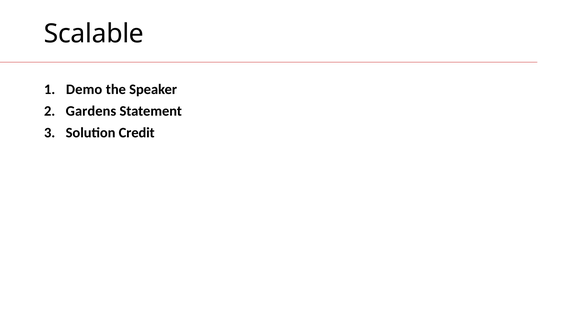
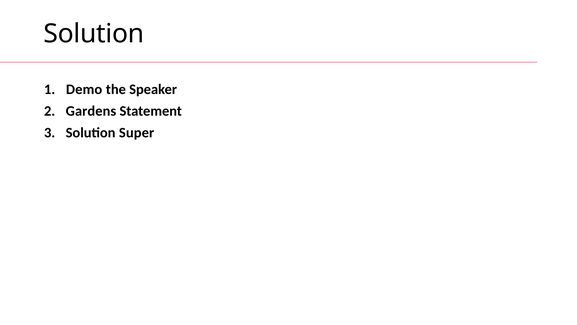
Scalable: Scalable -> Solution (94, 34)
Credit: Credit -> Super (137, 133)
